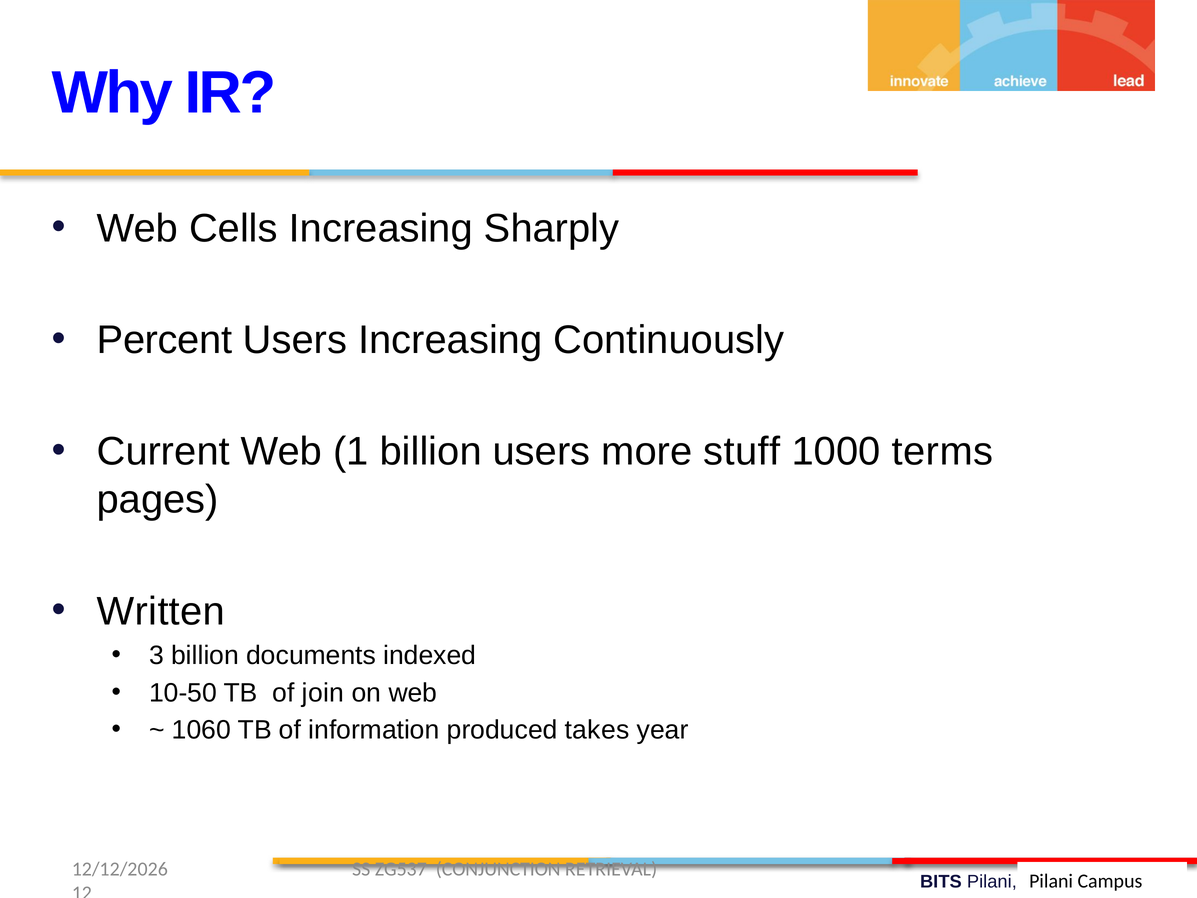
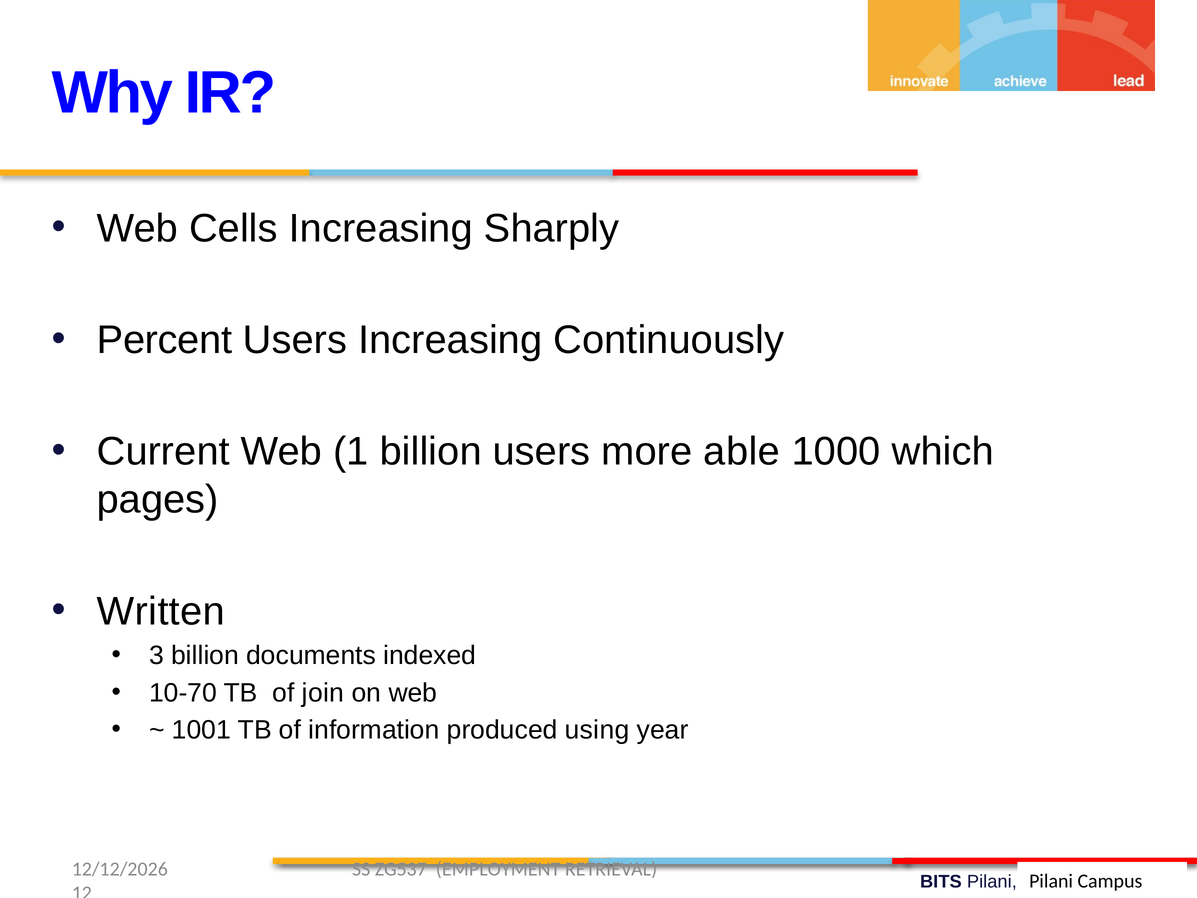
stuff: stuff -> able (742, 452)
terms: terms -> which (943, 452)
10-50: 10-50 -> 10-70 (183, 693)
1060: 1060 -> 1001 (201, 730)
takes: takes -> using (597, 730)
CONJUNCTION: CONJUNCTION -> EMPLOYMENT (498, 869)
